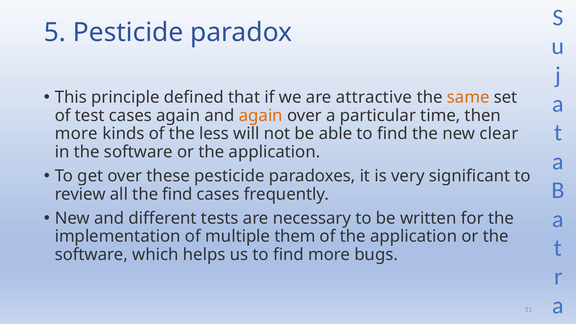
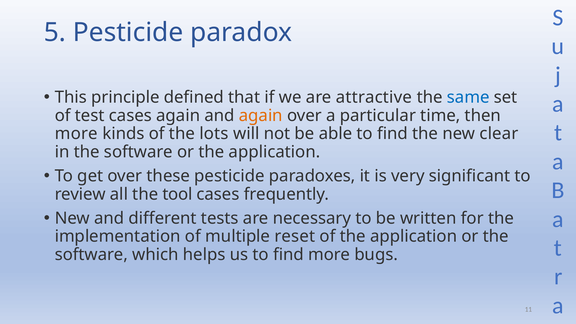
same colour: orange -> blue (468, 97)
less: less -> lots (214, 134)
the find: find -> tool (177, 194)
them: them -> reset (295, 236)
